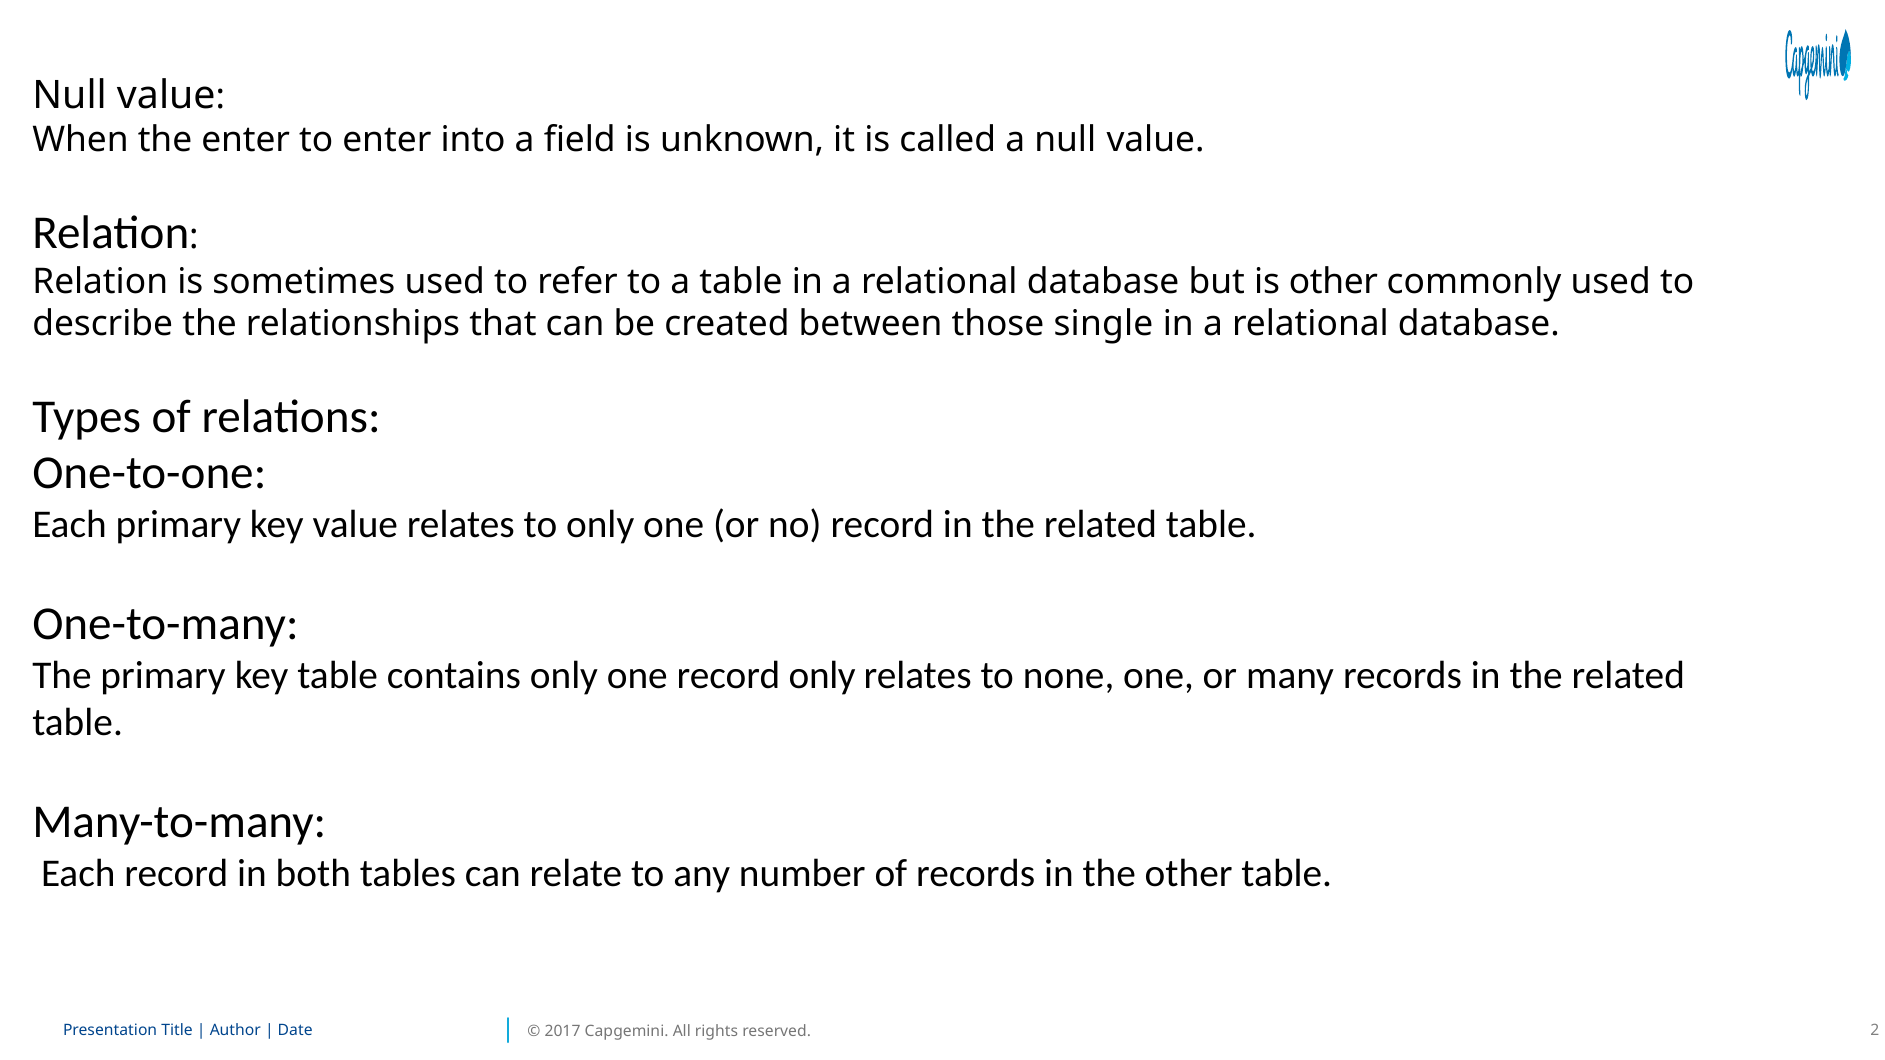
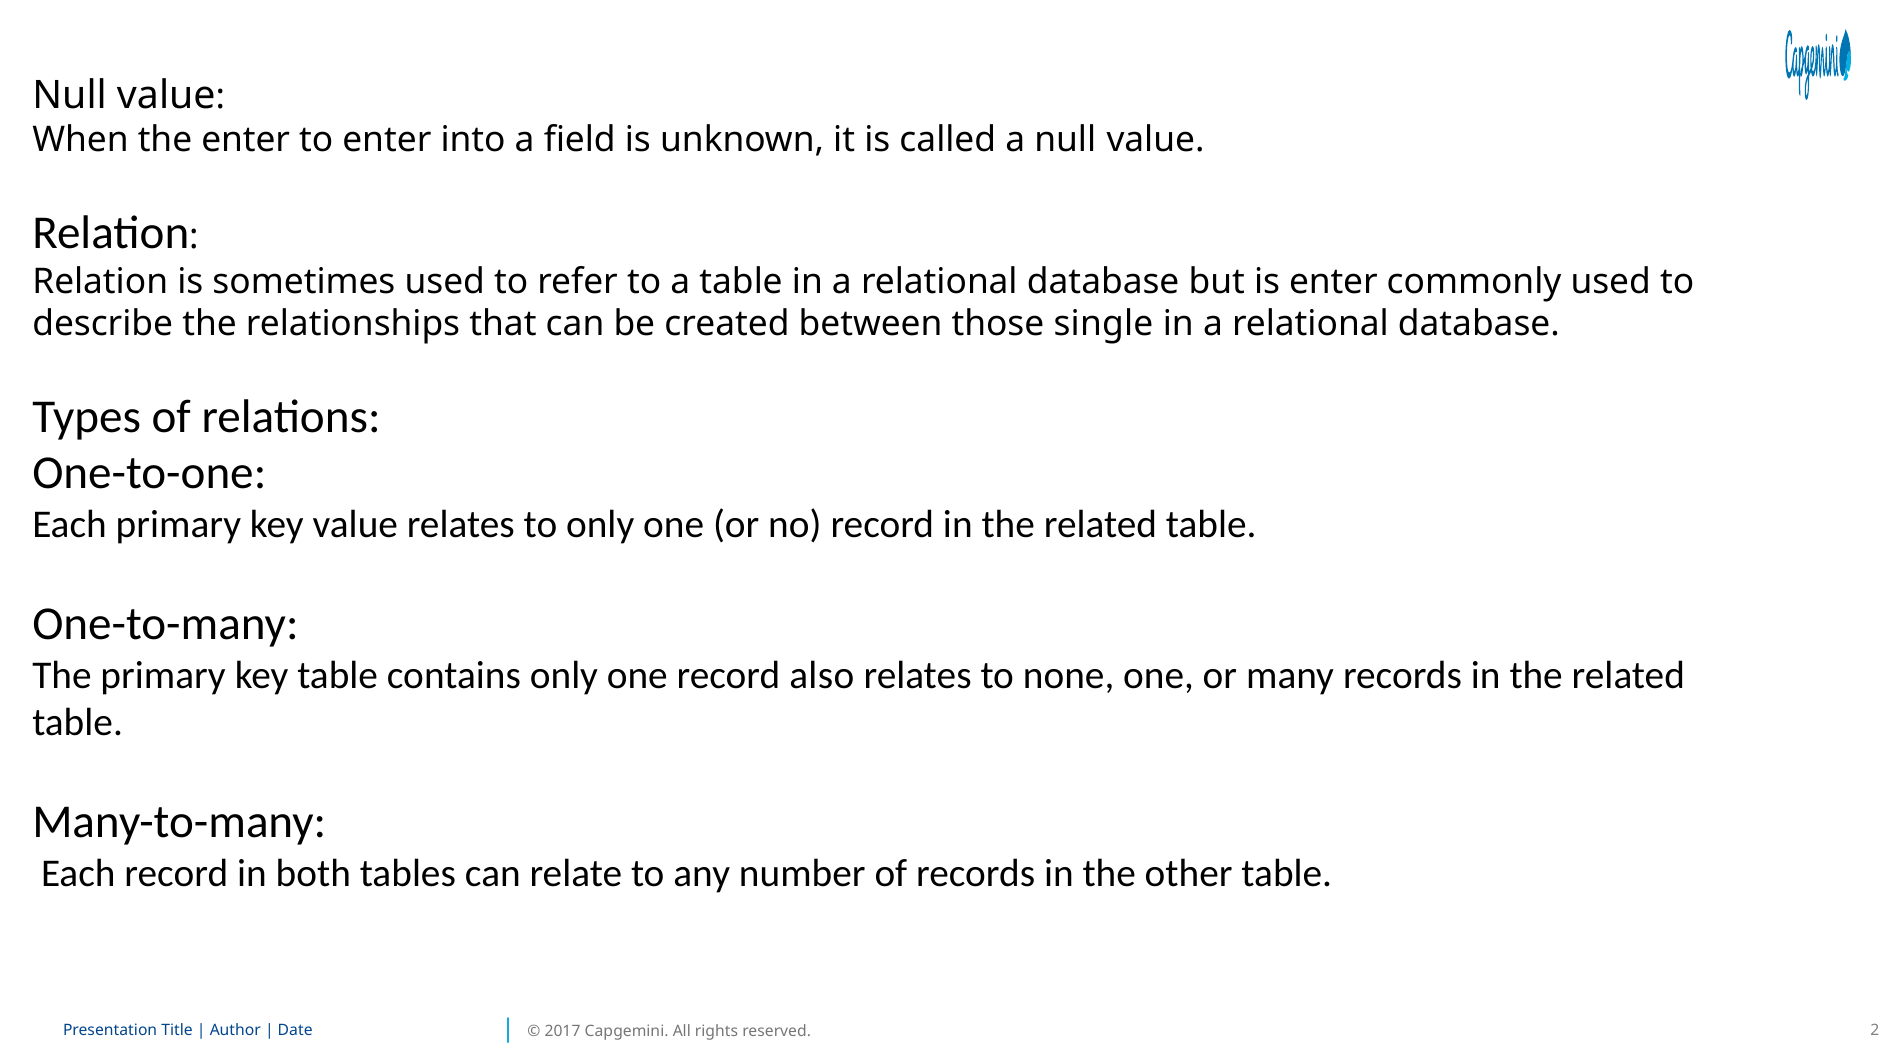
is other: other -> enter (1333, 282)
record only: only -> also (822, 676)
